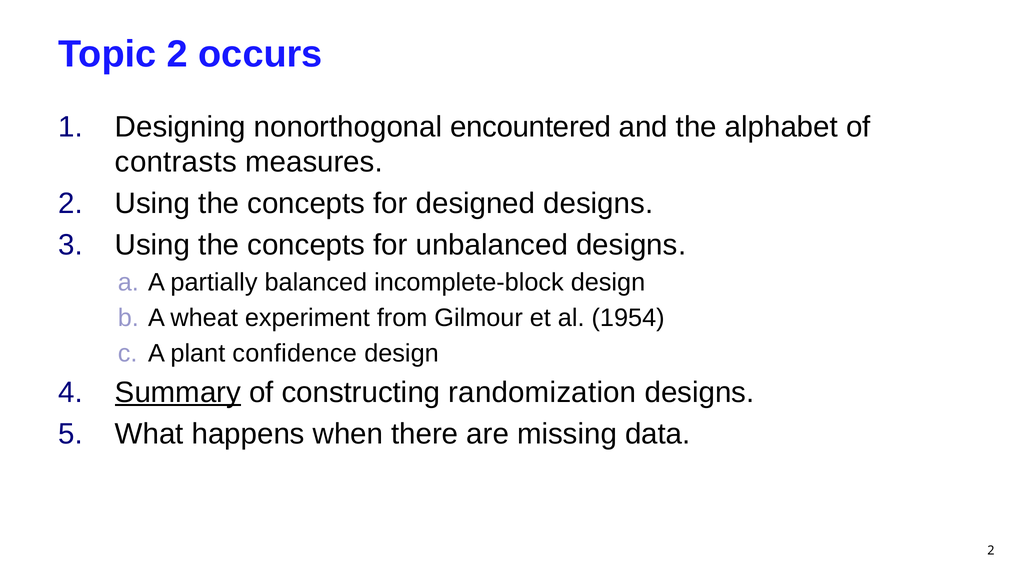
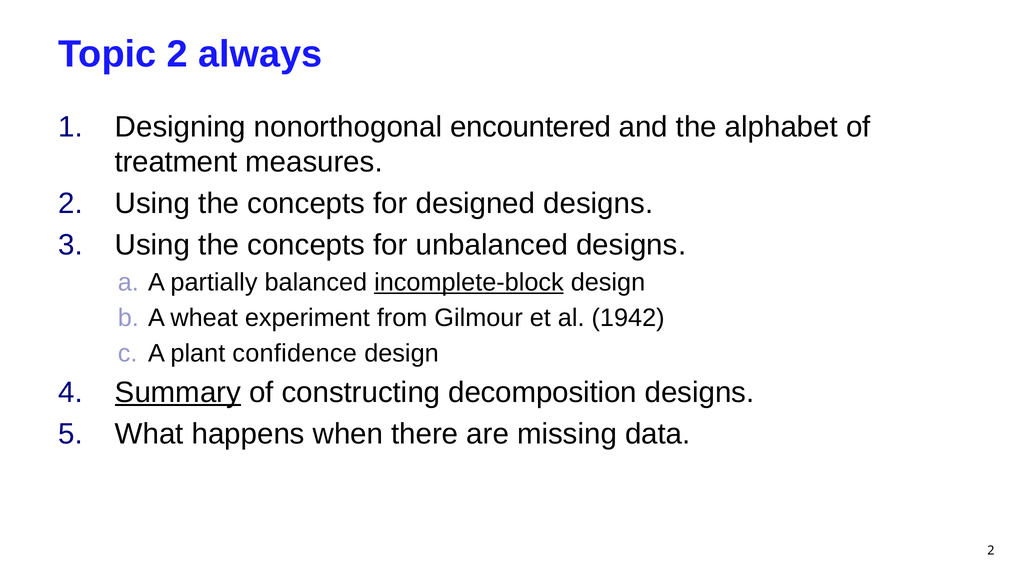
occurs: occurs -> always (260, 54)
contrasts: contrasts -> treatment (176, 162)
incomplete-block underline: none -> present (469, 282)
1954: 1954 -> 1942 (628, 318)
randomization: randomization -> decomposition (543, 392)
